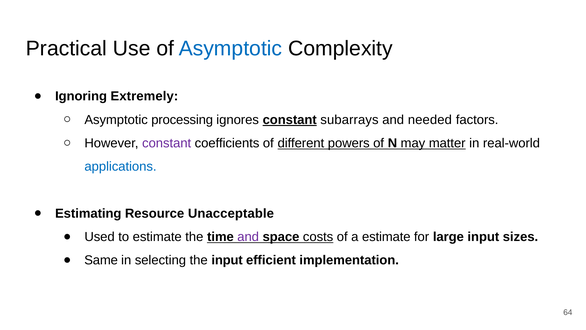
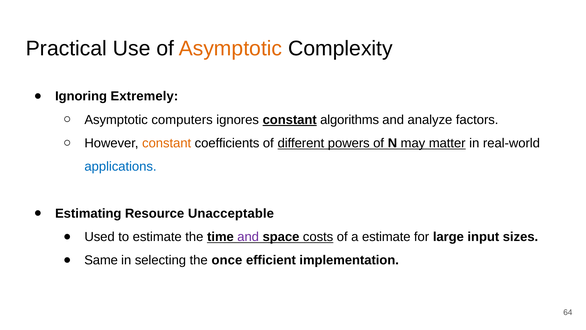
Asymptotic colour: blue -> orange (230, 49)
processing: processing -> computers (182, 120)
subarrays: subarrays -> algorithms (350, 120)
needed: needed -> analyze (430, 120)
constant colour: purple -> orange (167, 143)
the input: input -> once (227, 260)
